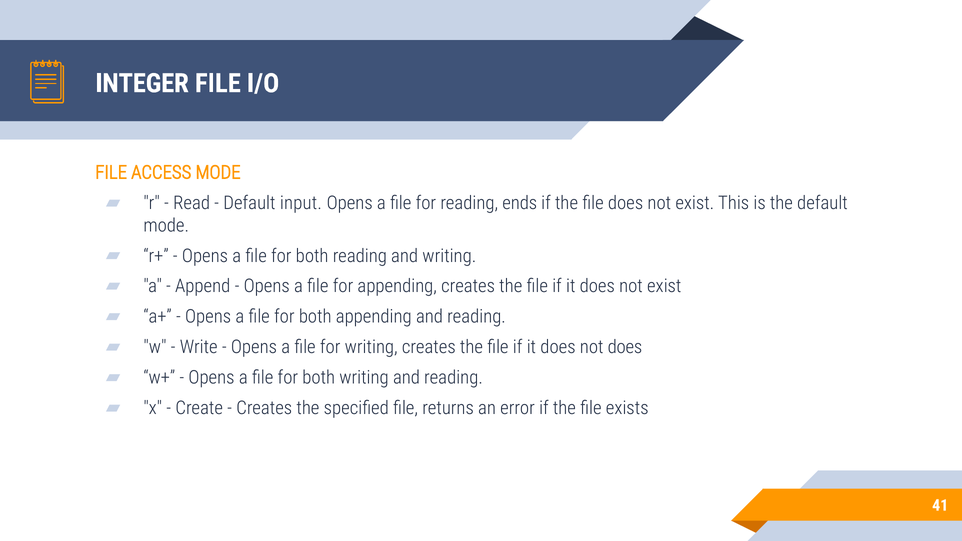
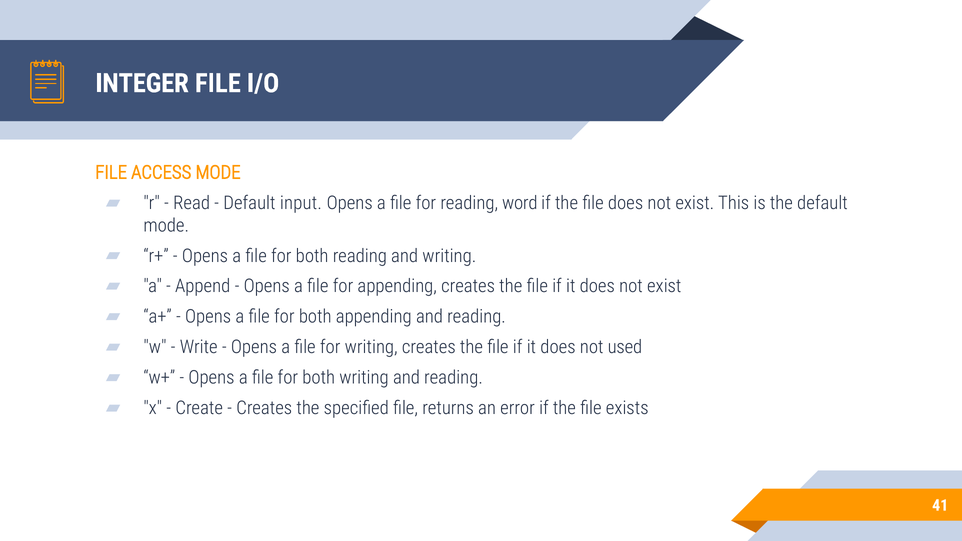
ends: ends -> word (520, 203)
not does: does -> used (625, 347)
